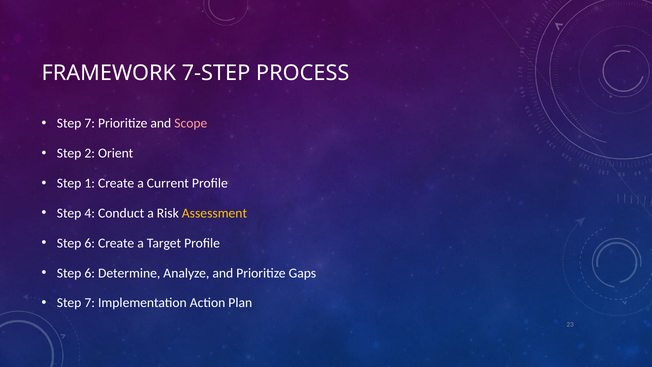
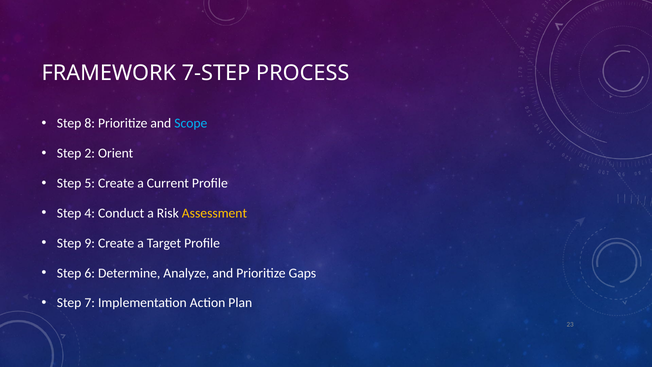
7: 7 -> 8 (90, 123)
Scope colour: pink -> light blue (191, 123)
1: 1 -> 5 (90, 183)
6: 6 -> 9 (90, 243)
